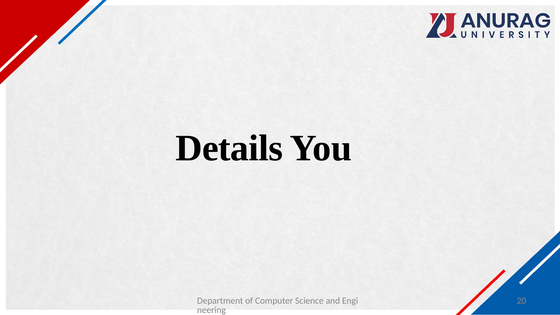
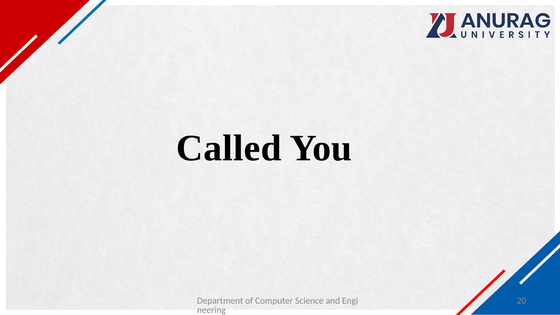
Details: Details -> Called (229, 148)
